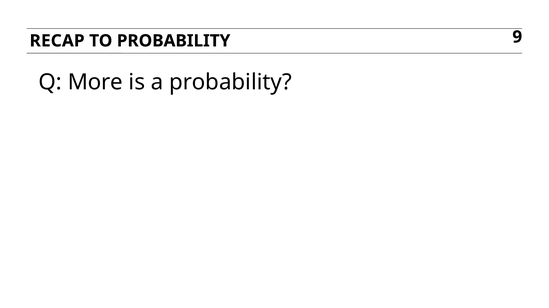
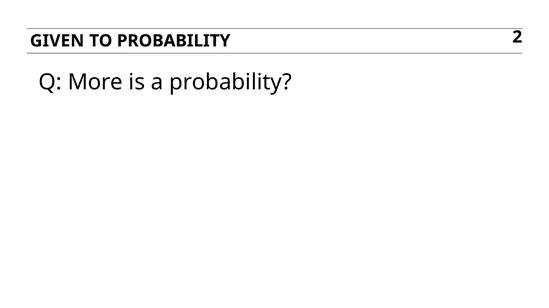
RECAP: RECAP -> GIVEN (57, 41)
9: 9 -> 2 (517, 37)
